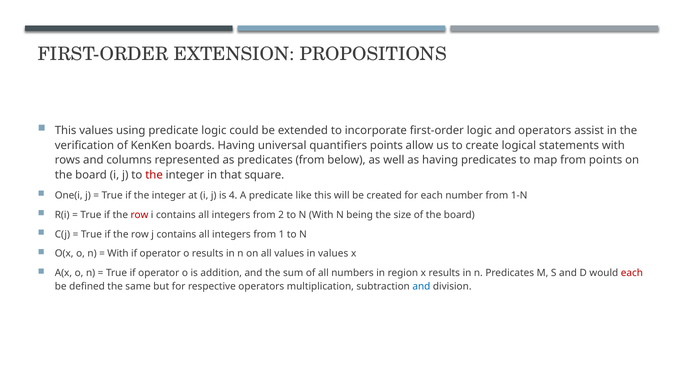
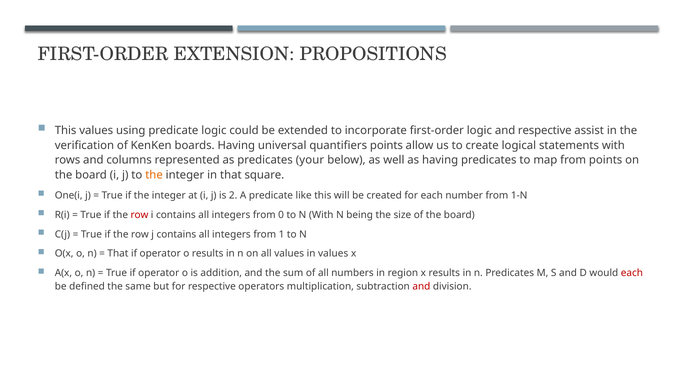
and operators: operators -> respective (545, 130)
predicates from: from -> your (310, 160)
the colour: red -> orange (154, 175)
4: 4 -> 2 (233, 195)
2: 2 -> 0 (281, 215)
With: With -> That (118, 254)
and colour: blue -> red (421, 286)
